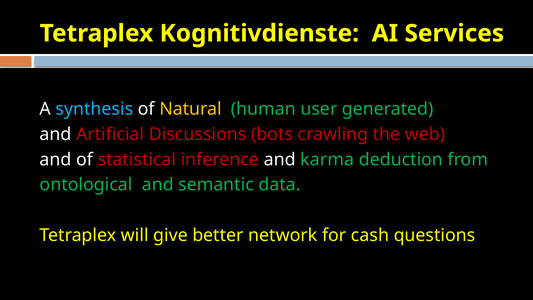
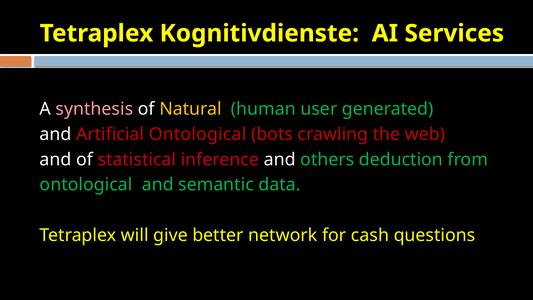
synthesis colour: light blue -> pink (94, 109)
Artificial Discussions: Discussions -> Ontological (198, 134)
karma: karma -> others (327, 159)
